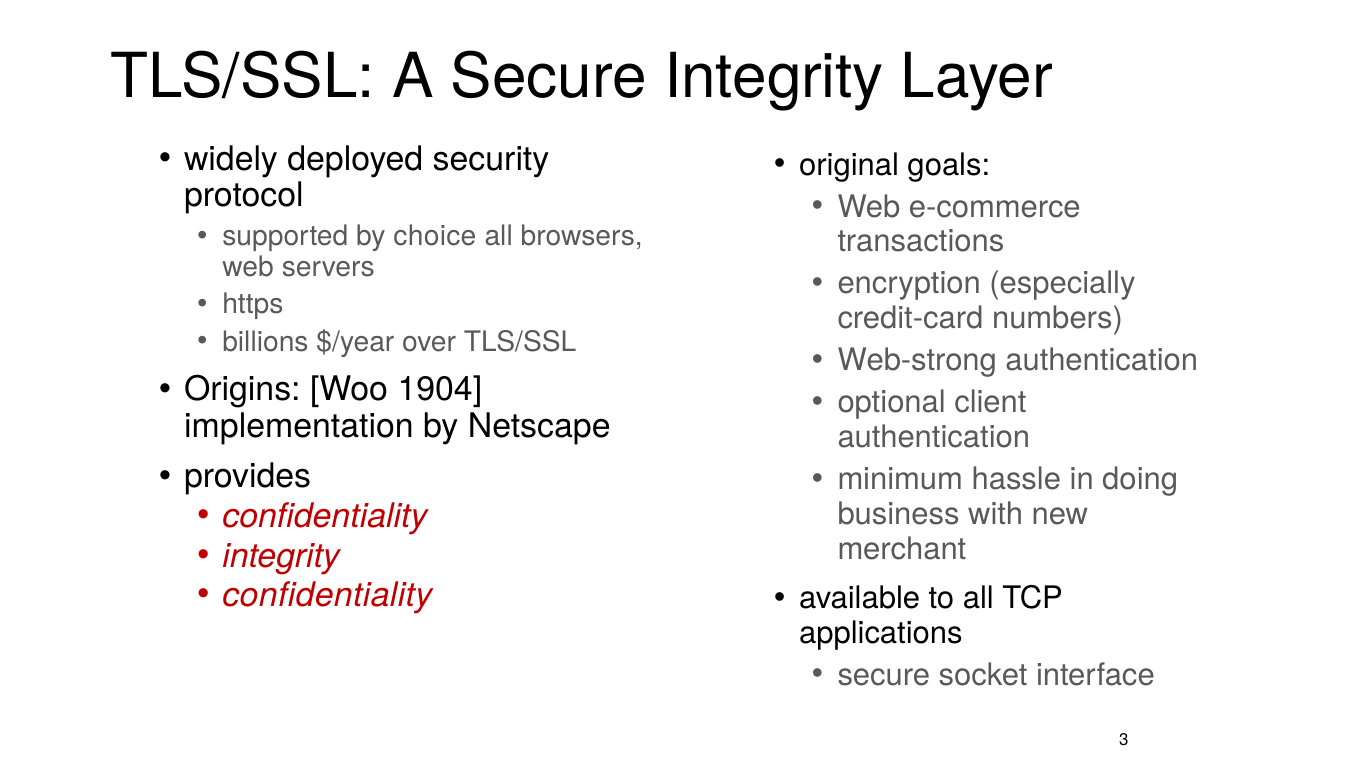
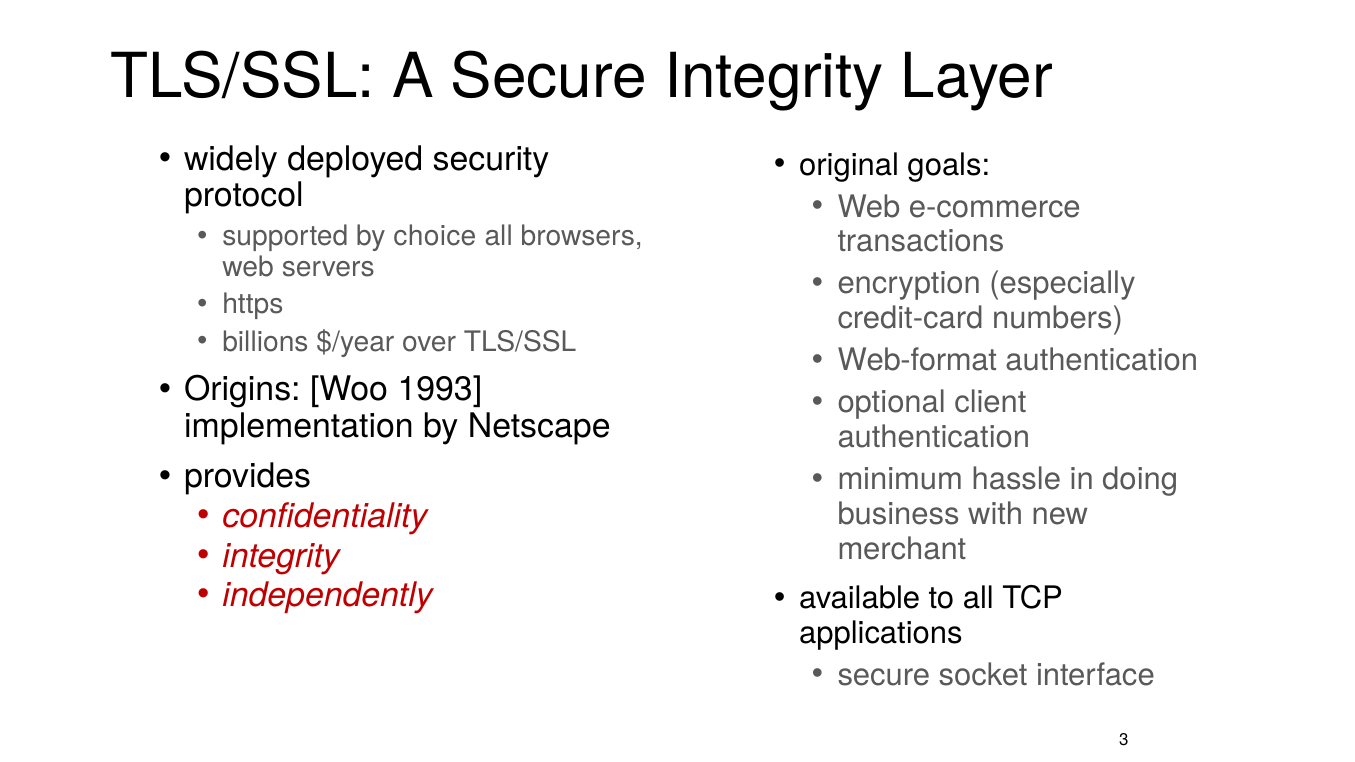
Web-strong: Web-strong -> Web-format (917, 361)
1904: 1904 -> 1993 (440, 390)
confidentiality: confidentiality -> independently (328, 596)
